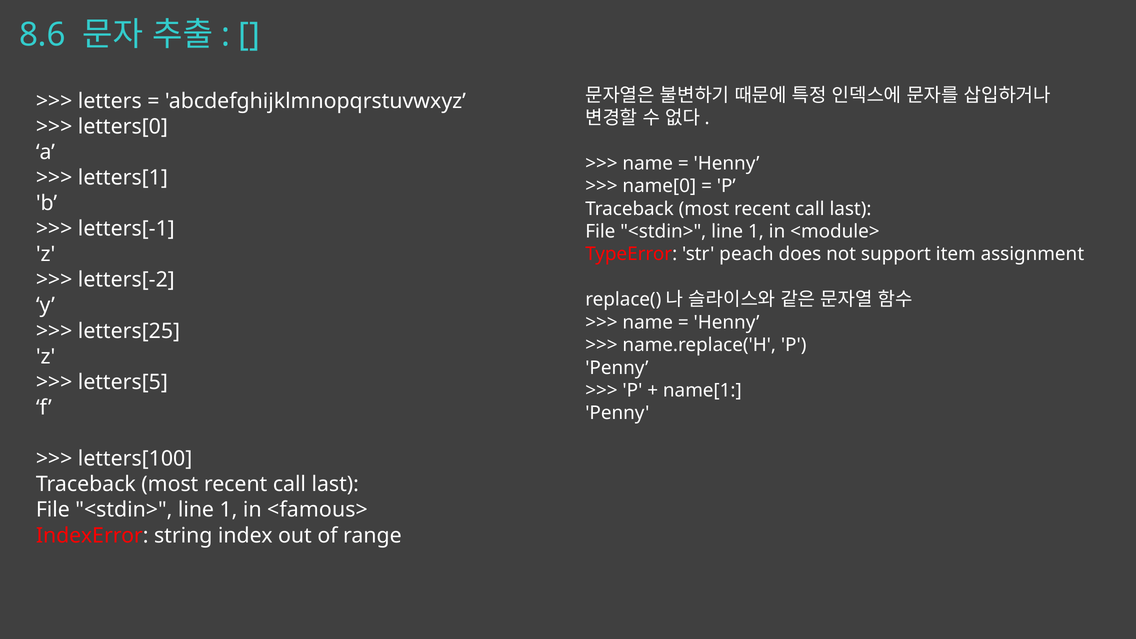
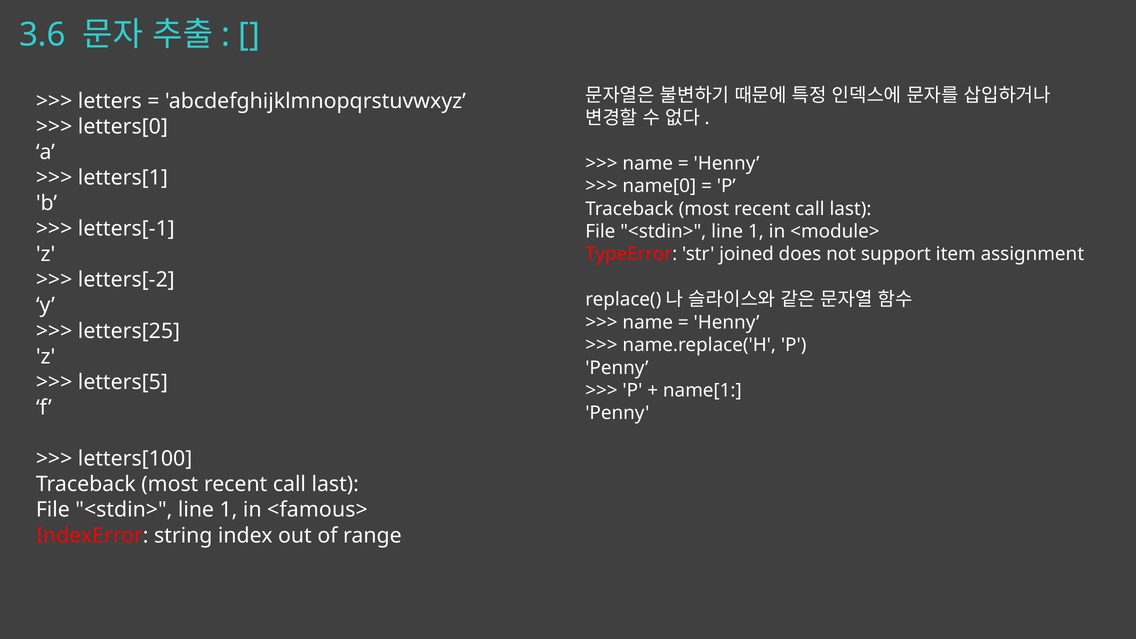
8.6: 8.6 -> 3.6 (42, 35)
peach: peach -> joined (747, 254)
